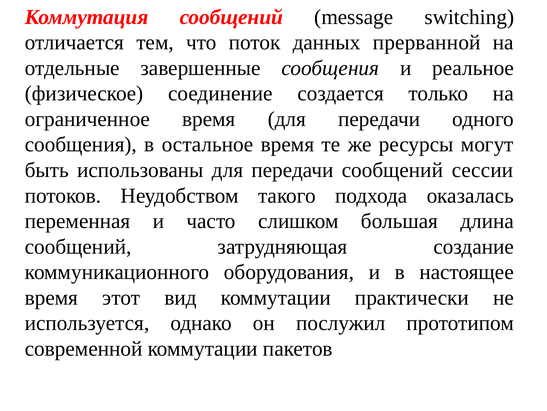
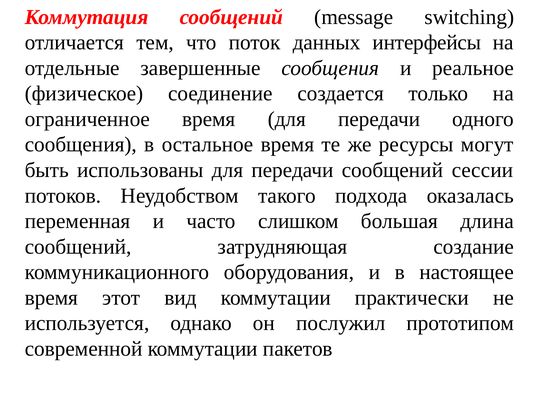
прерванной: прерванной -> интерфейсы (427, 42)
